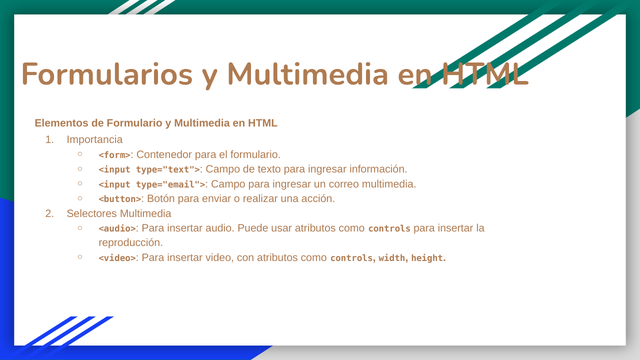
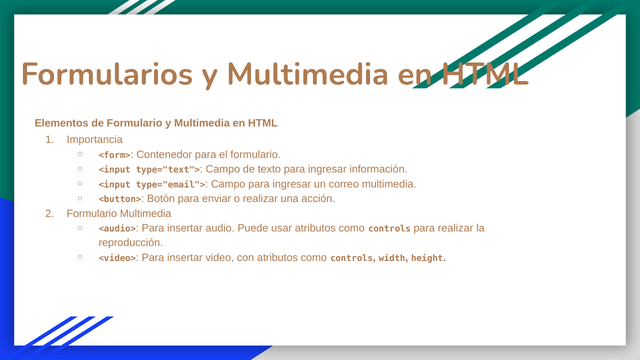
Selectores: Selectores -> Formulario (92, 214)
controls para insertar: insertar -> realizar (455, 228)
